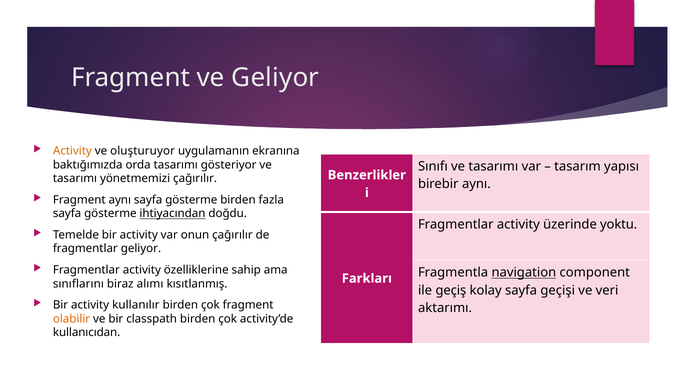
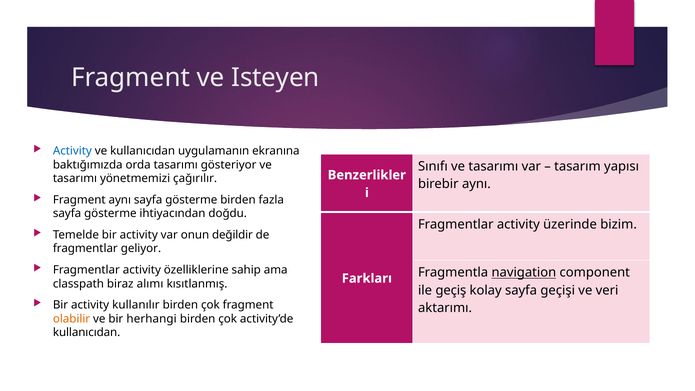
ve Geliyor: Geliyor -> Isteyen (276, 77)
Activity colour: orange -> blue (72, 151)
ve oluşturuyor: oluşturuyor -> kullanıcıdan (143, 151)
ihtiyacından underline: present -> none (172, 214)
yoktu: yoktu -> bizim (619, 224)
onun çağırılır: çağırılır -> değildir (232, 235)
sınıflarını: sınıflarını -> classpath (78, 284)
classpath: classpath -> herhangi (152, 319)
